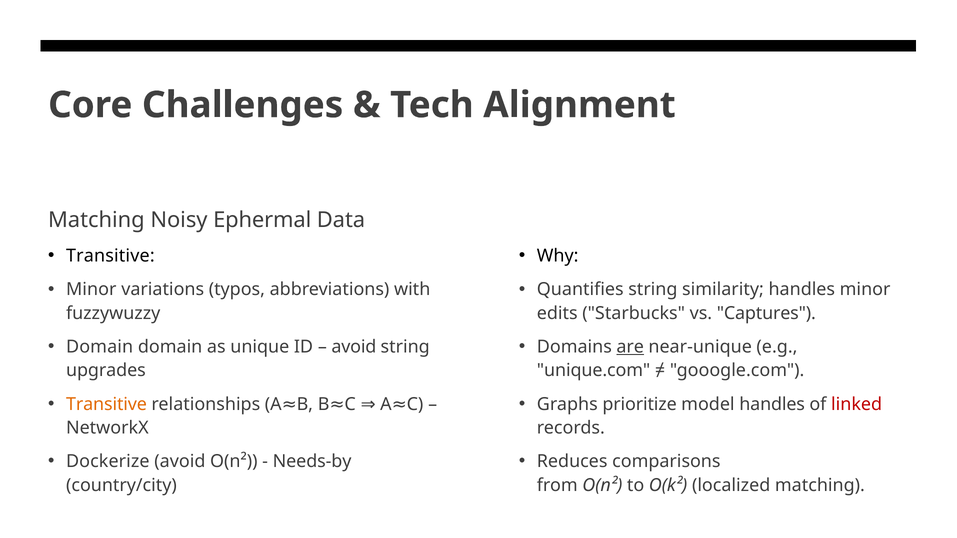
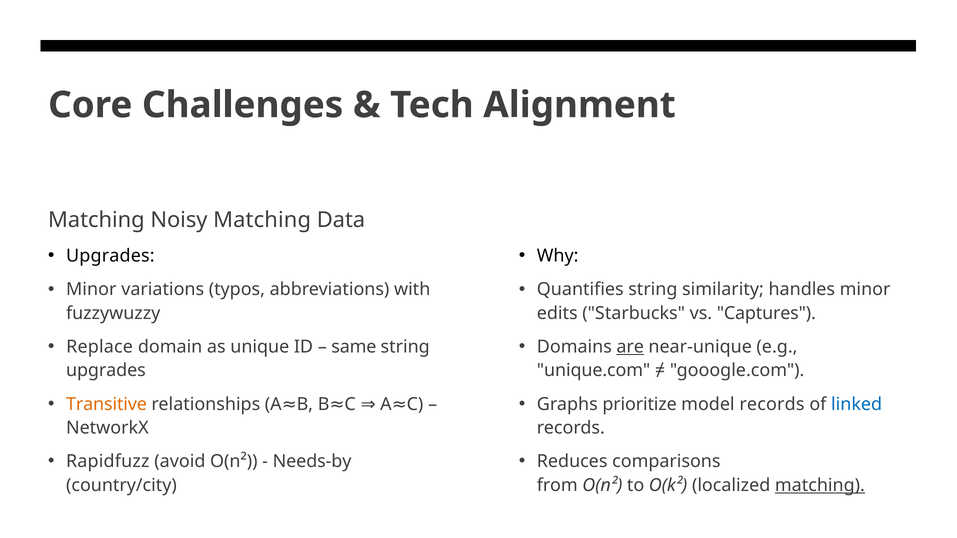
Noisy Ephermal: Ephermal -> Matching (262, 220)
Transitive: Transitive -> Upgrades (110, 256)
Domain: Domain -> Replace (100, 347)
avoid: avoid -> same (354, 347)
model handles: handles -> records (772, 404)
linked colour: red -> blue (857, 404)
Dockerize: Dockerize -> Rapidfuzz (108, 462)
matching underline: none -> present (820, 485)
